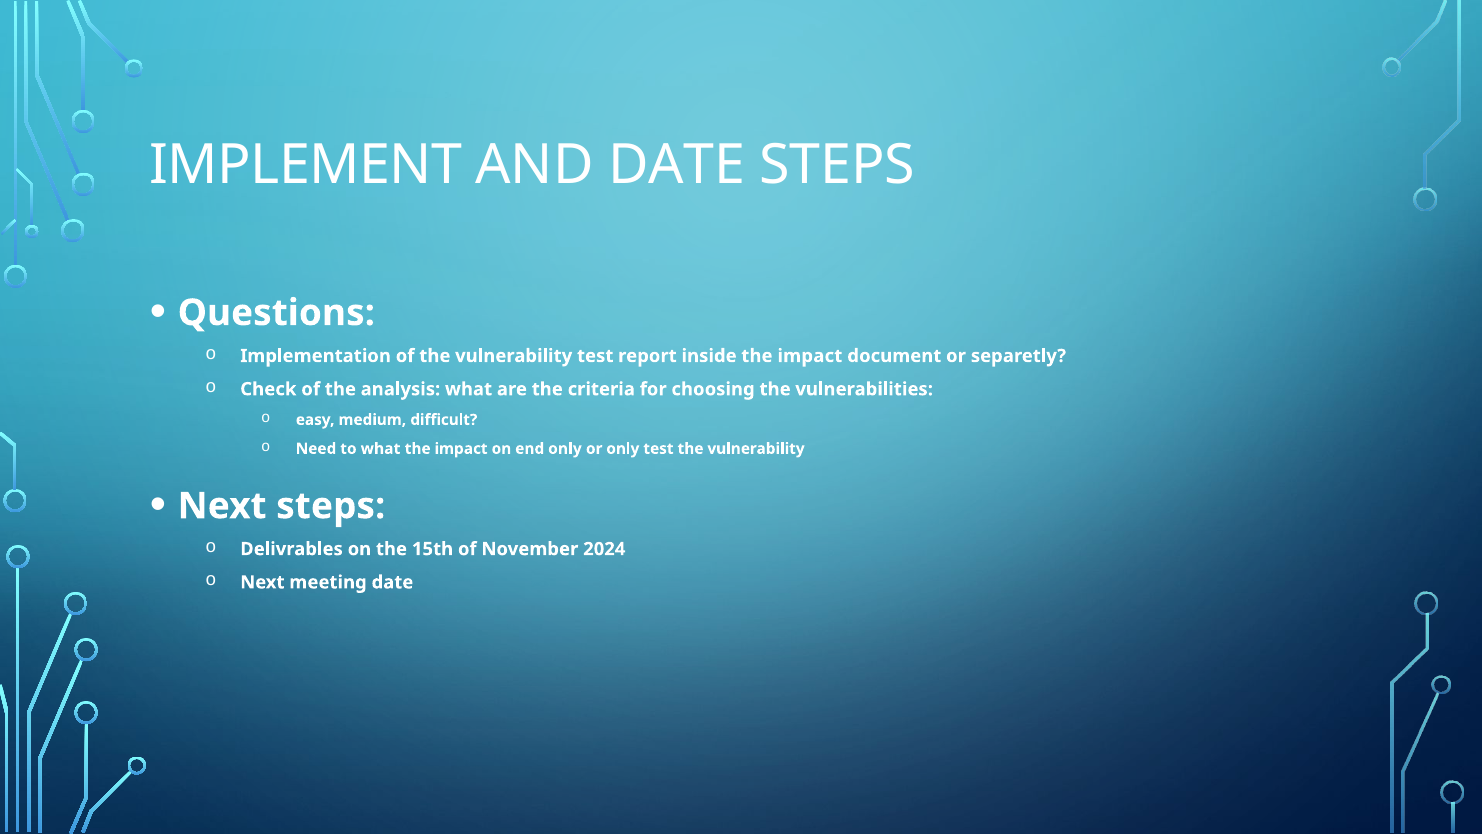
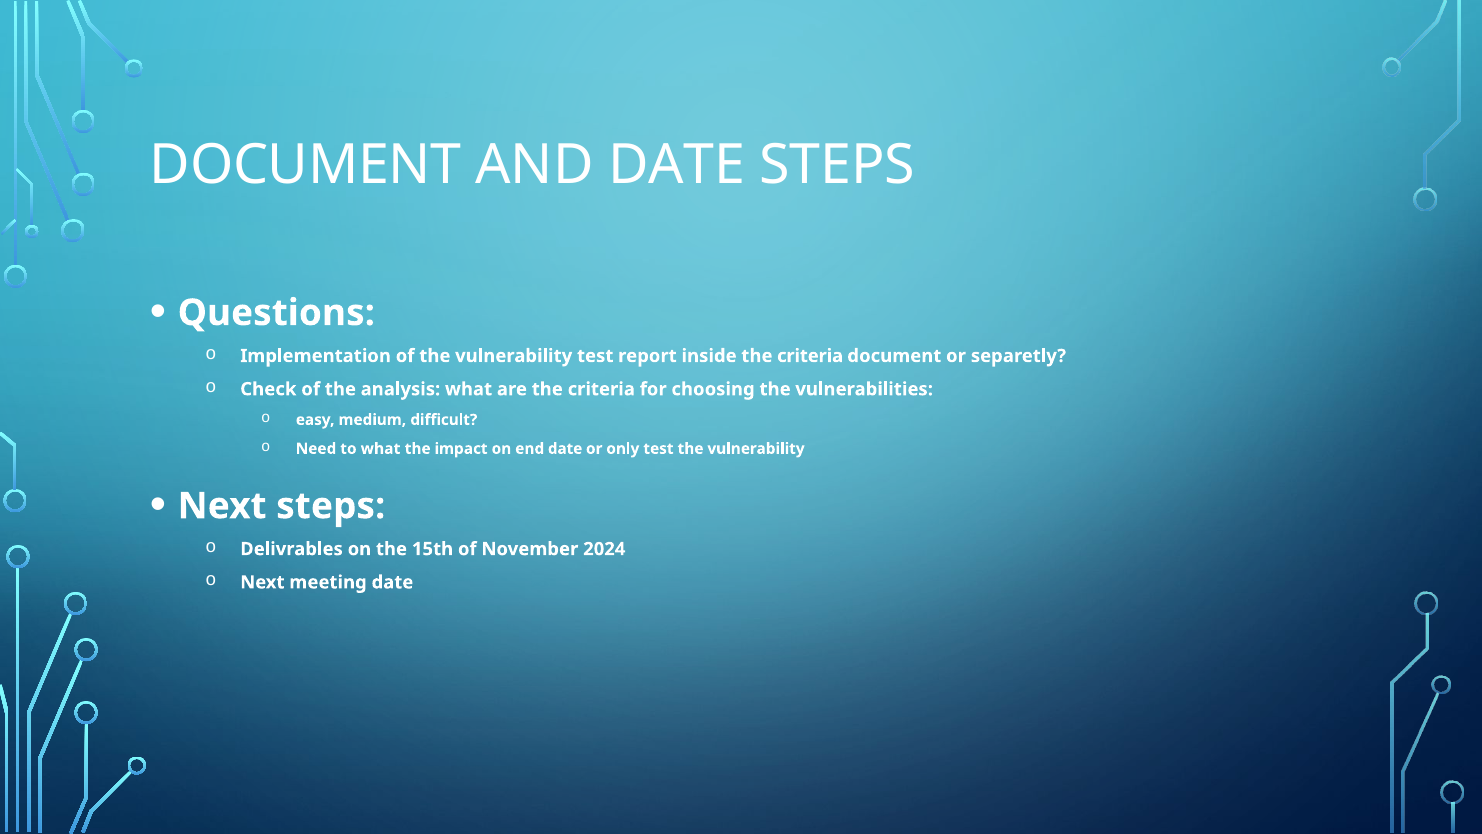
IMPLEMENT: IMPLEMENT -> DOCUMENT (306, 165)
inside the impact: impact -> criteria (810, 356)
end only: only -> date (565, 448)
